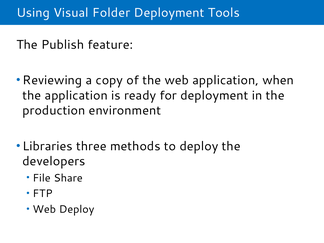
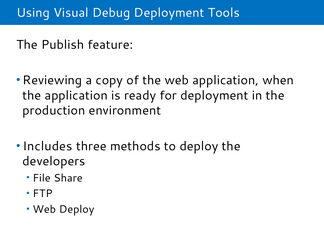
Folder: Folder -> Debug (111, 13)
Libraries: Libraries -> Includes (47, 146)
